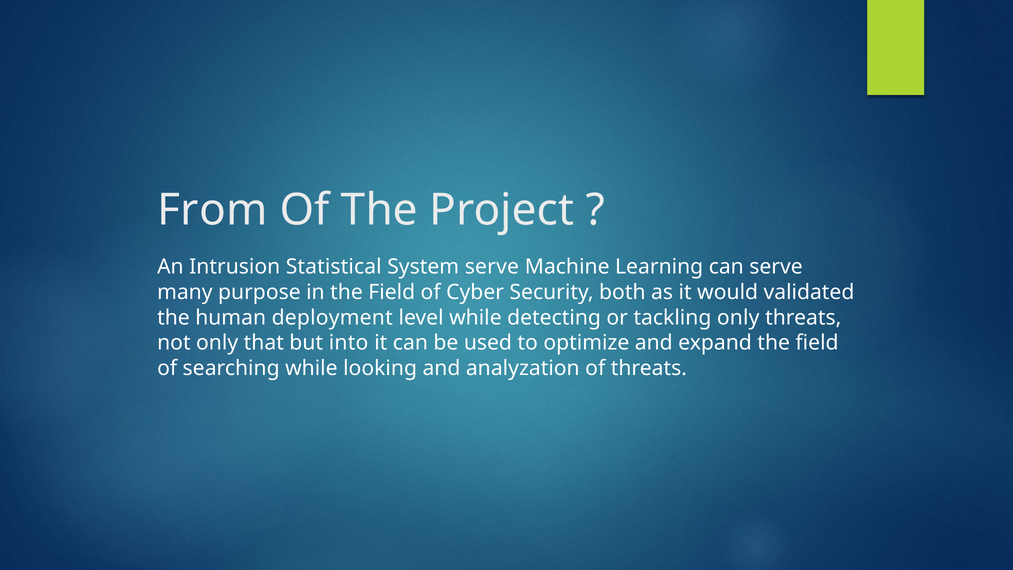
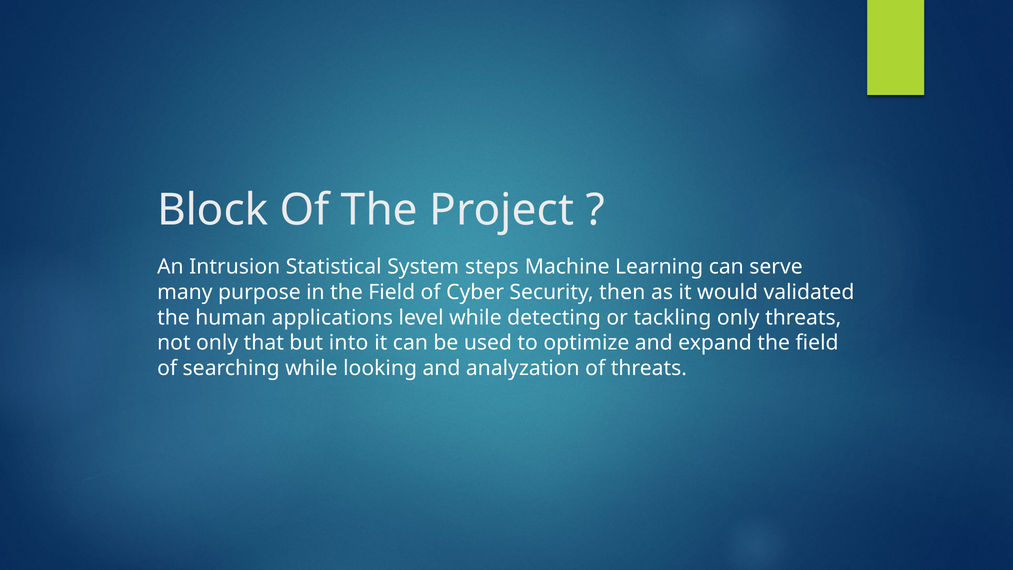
From: From -> Block (213, 210)
System serve: serve -> steps (492, 267)
both: both -> then (622, 292)
deployment: deployment -> applications (332, 317)
